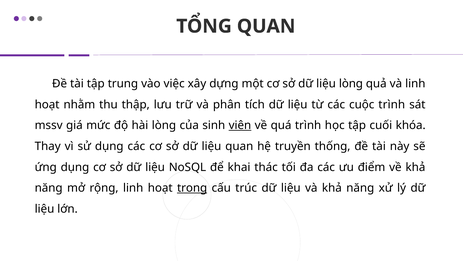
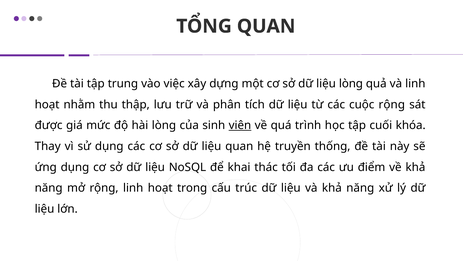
cuộc trình: trình -> rộng (392, 104)
mssv: mssv -> được (49, 125)
trong underline: present -> none (192, 188)
